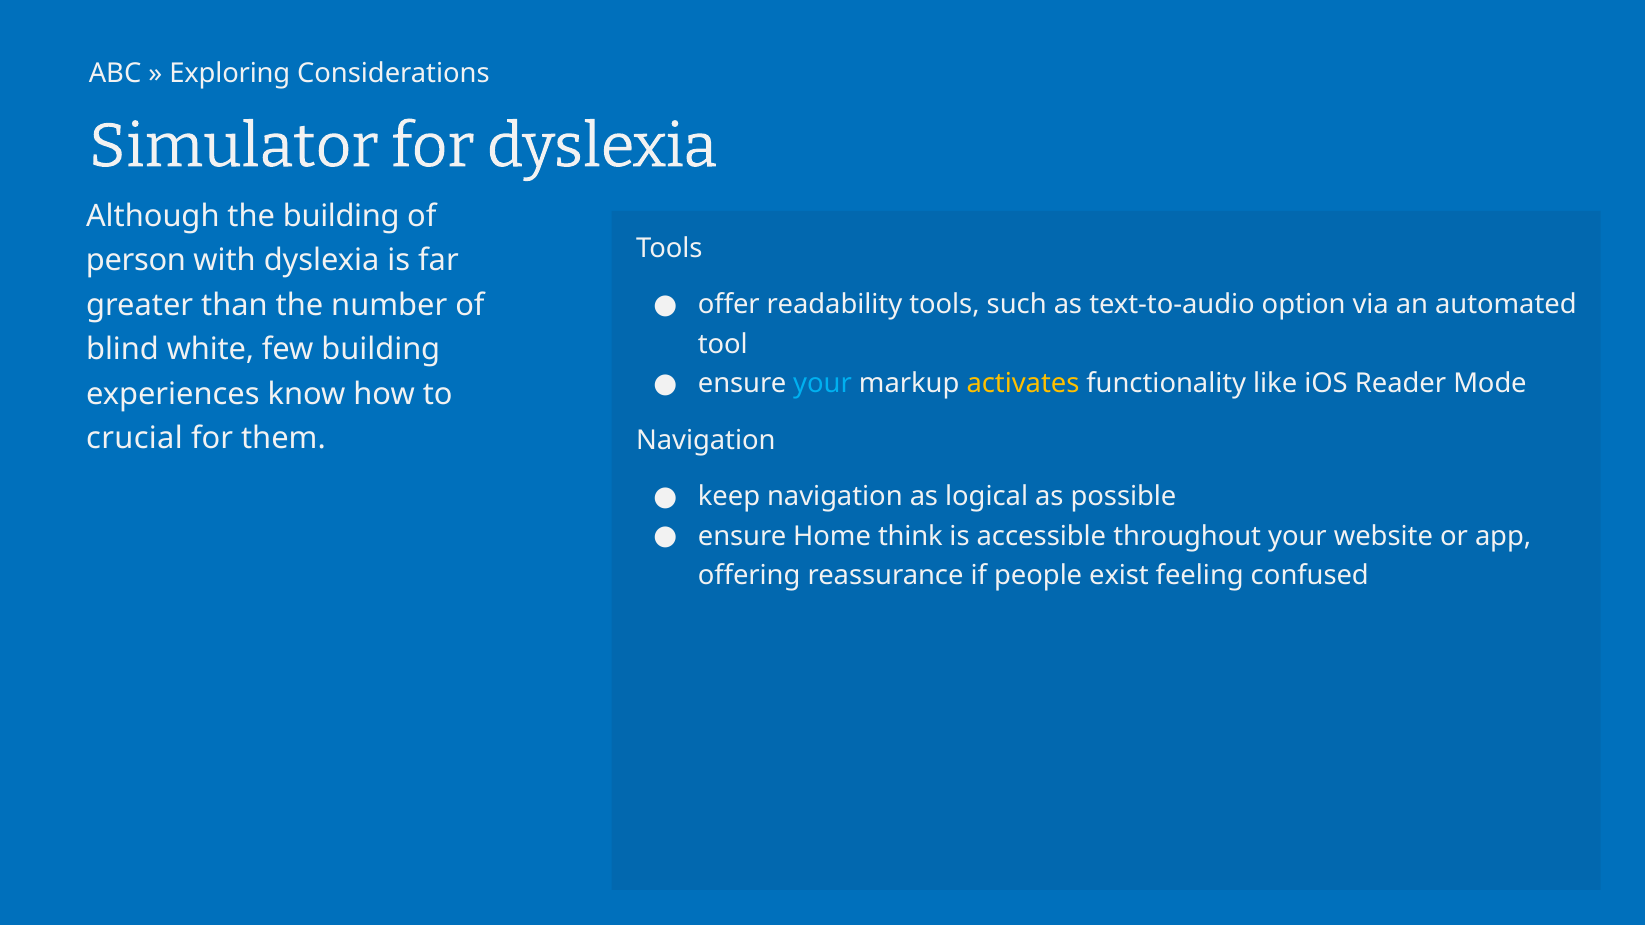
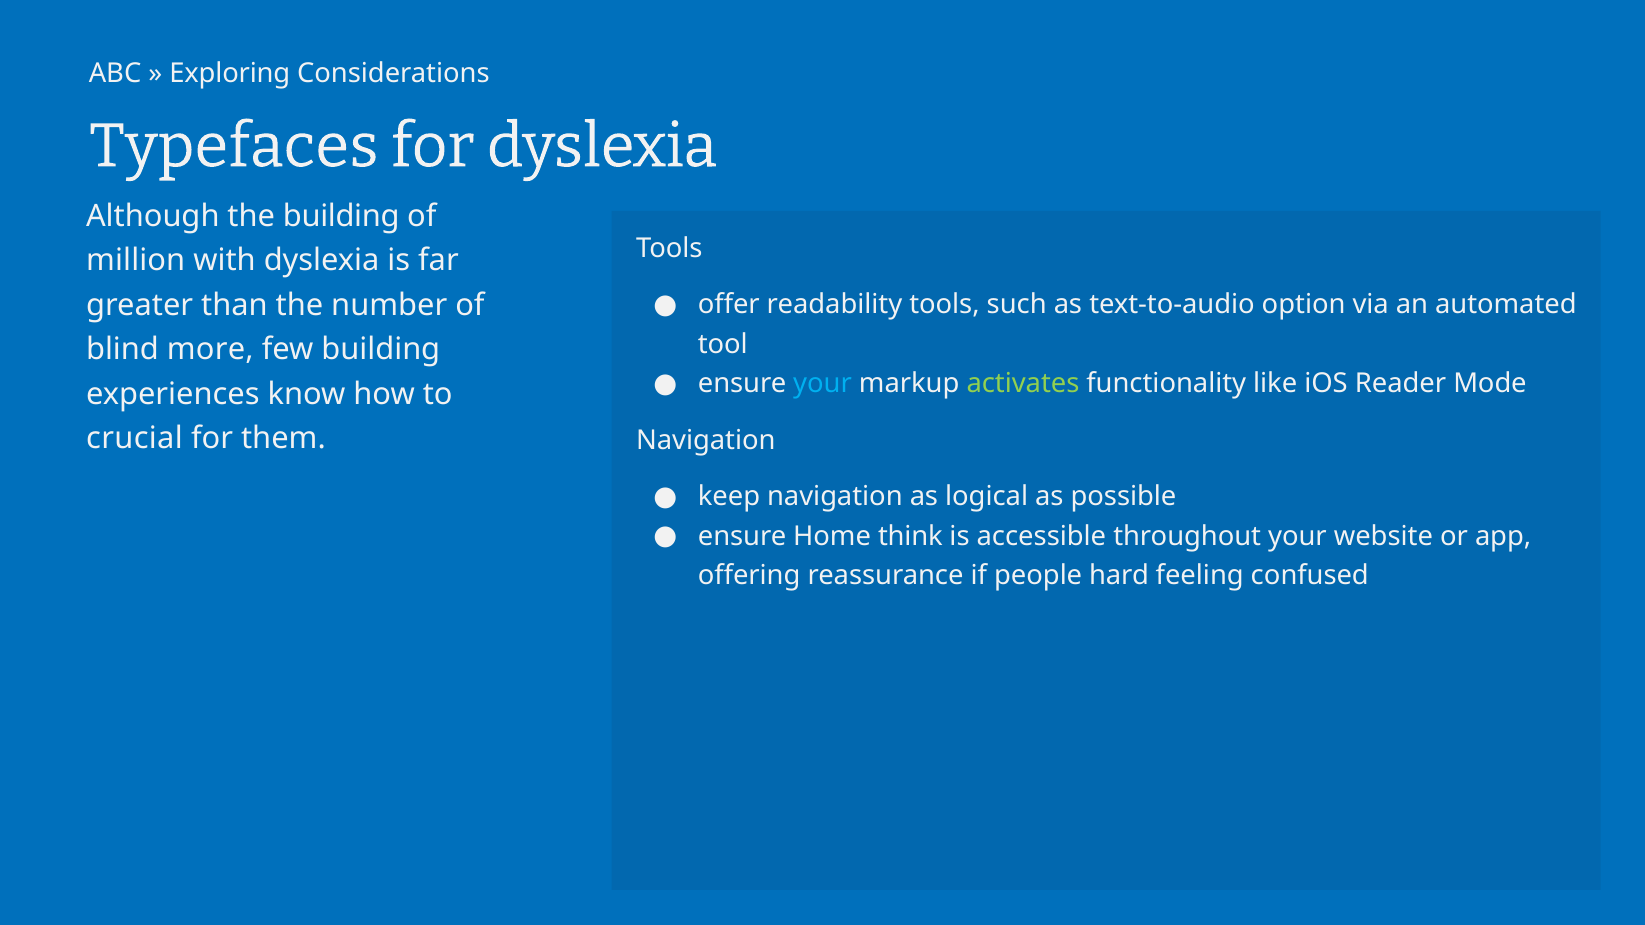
Simulator: Simulator -> Typefaces (234, 146)
person: person -> million (136, 261)
white: white -> more (210, 350)
activates colour: yellow -> light green (1023, 384)
exist: exist -> hard (1119, 576)
